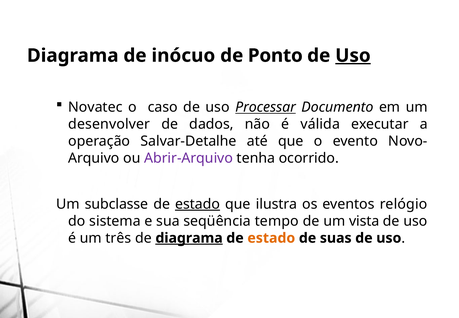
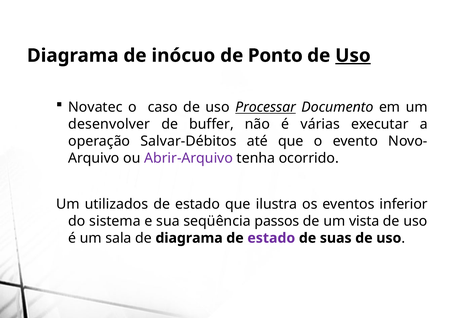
dados: dados -> buffer (212, 124)
válida: válida -> várias (320, 124)
Salvar-Detalhe: Salvar-Detalhe -> Salvar-Débitos (189, 141)
subclasse: subclasse -> utilizados (116, 204)
estado underline: present -> none (198, 204)
relógio: relógio -> inferior (404, 204)
tempo: tempo -> passos (277, 221)
três: três -> sala (118, 238)
diagrama underline: present -> none (189, 238)
estado colour: orange -> purple (271, 238)
